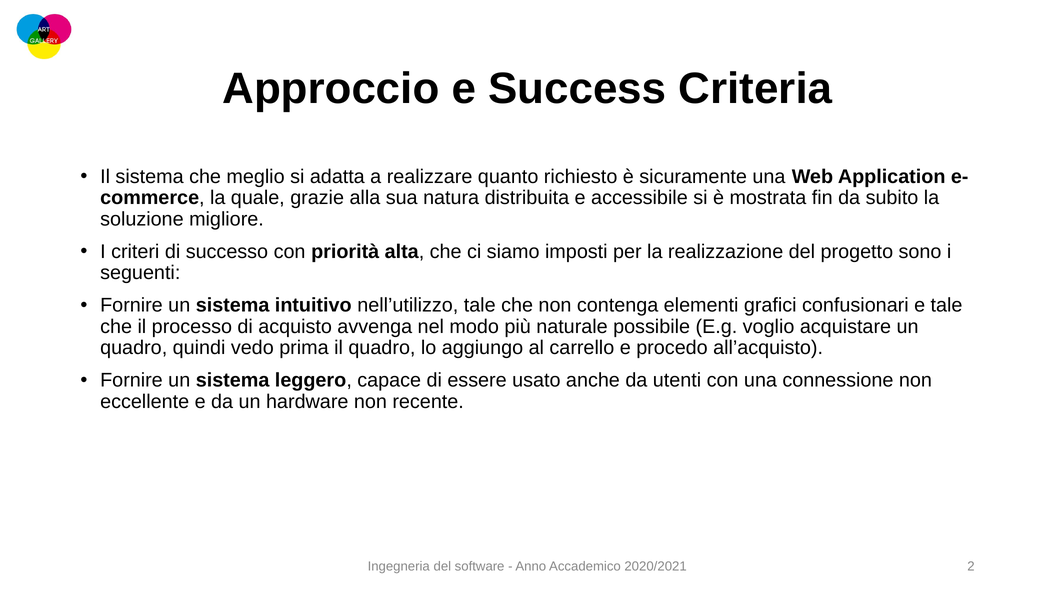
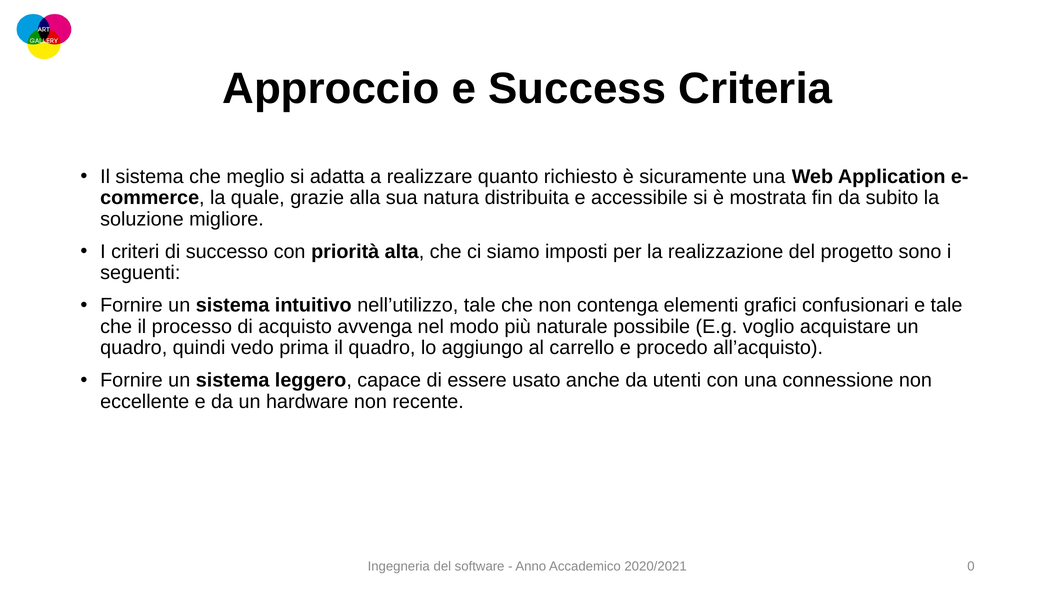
2: 2 -> 0 (971, 567)
